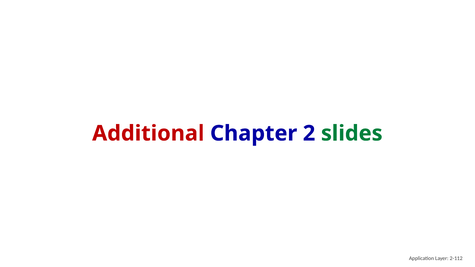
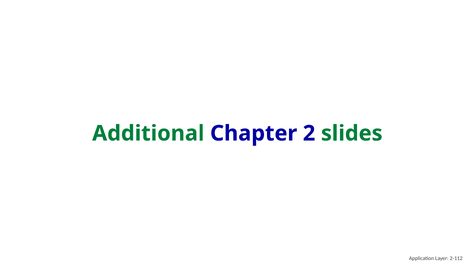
Additional colour: red -> green (148, 133)
